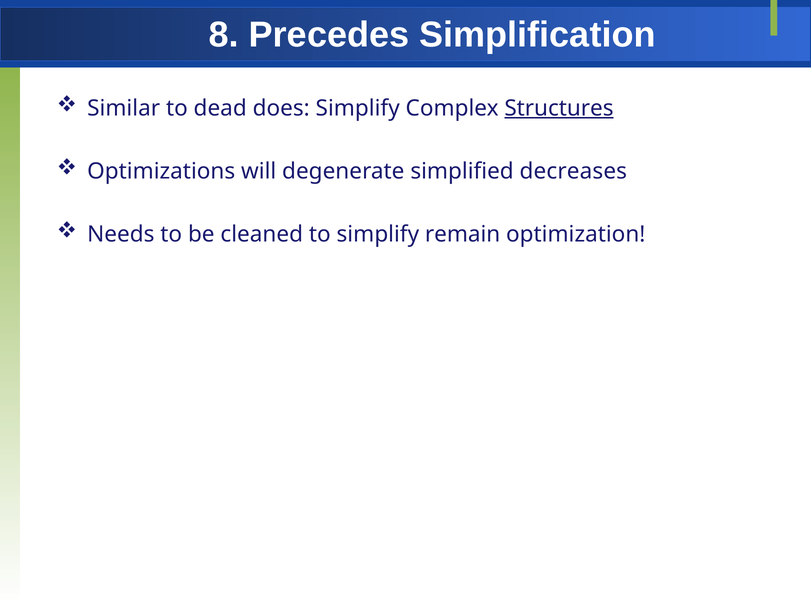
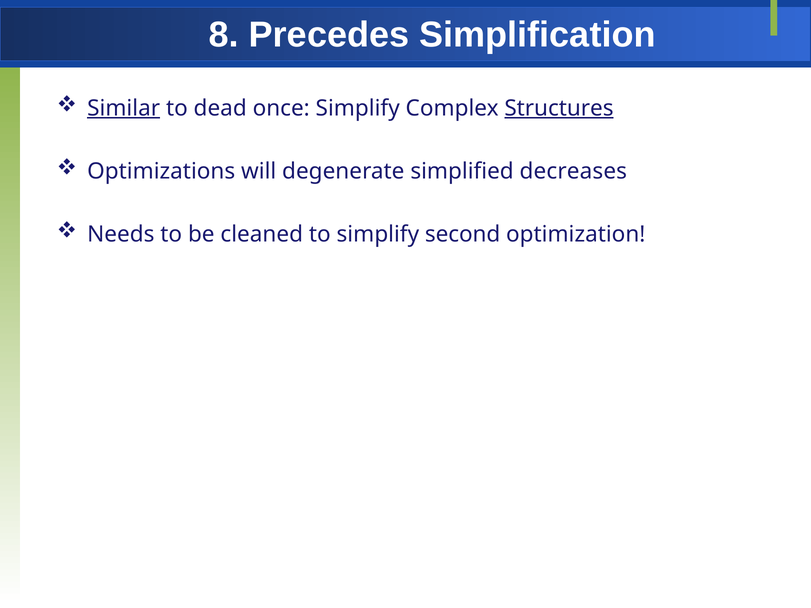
Similar underline: none -> present (124, 108)
does: does -> once (281, 108)
remain: remain -> second (463, 234)
